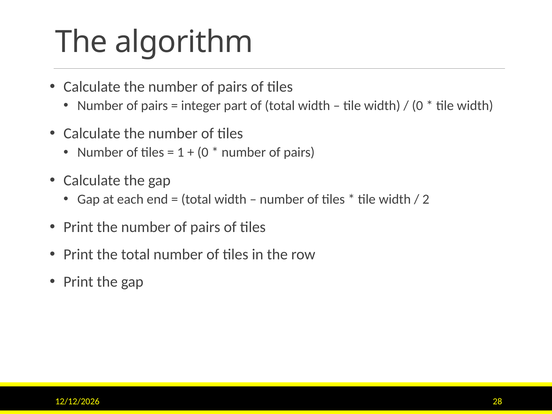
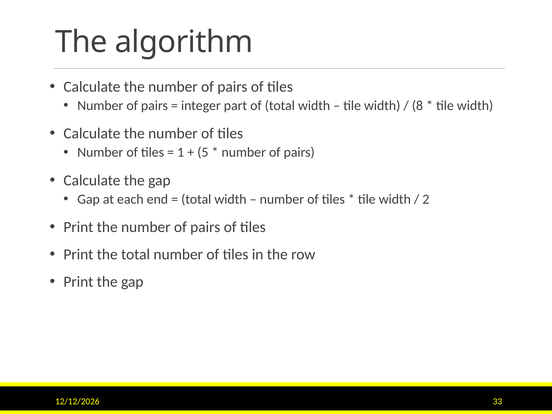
0: 0 -> 8 (417, 106)
0: 0 -> 5 (203, 152)
28: 28 -> 33 (497, 402)
